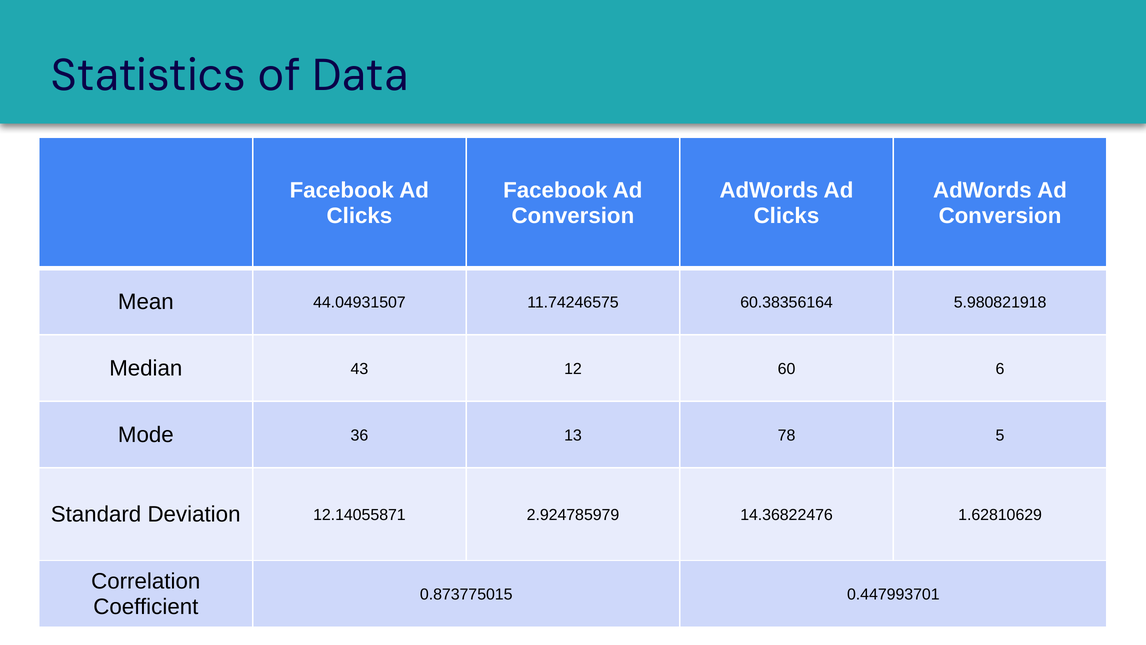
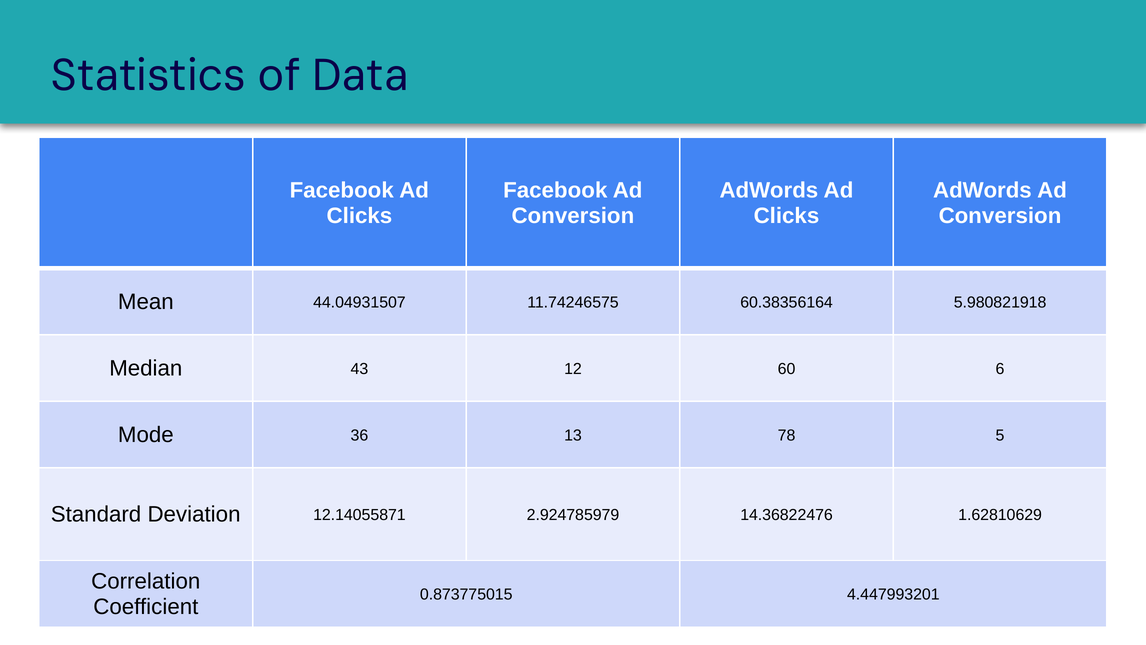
0.447993701: 0.447993701 -> 4.447993201 (893, 594)
